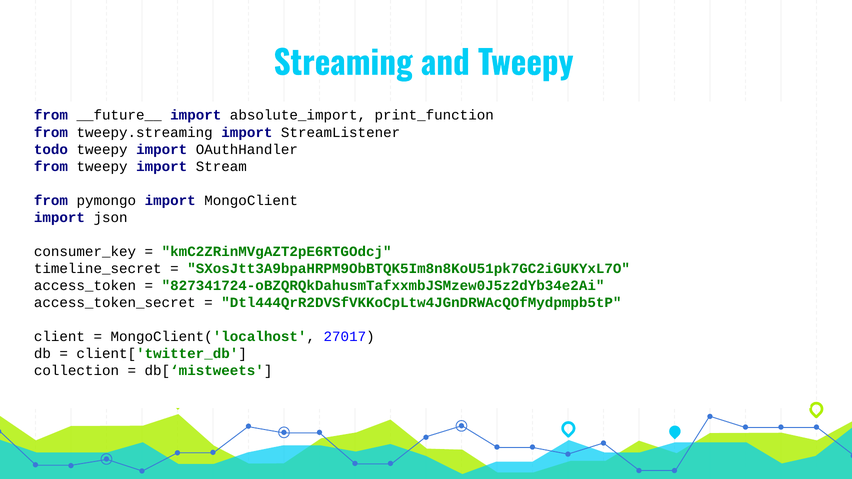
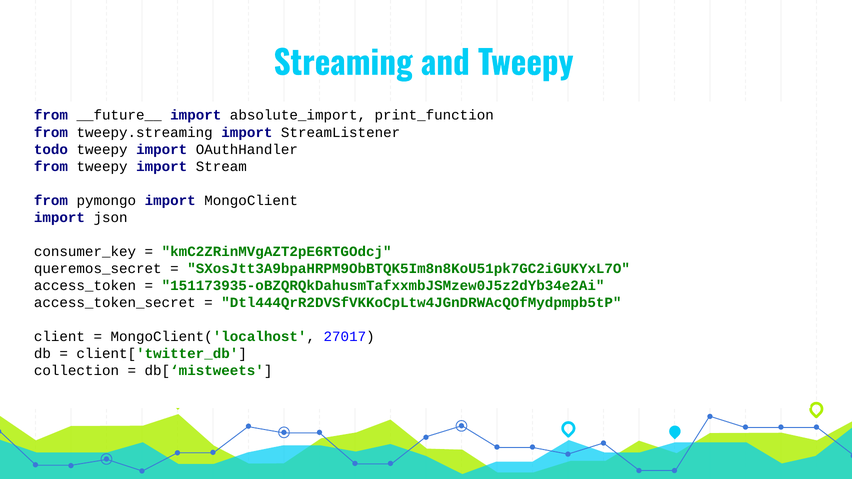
timeline_secret: timeline_secret -> queremos_secret (98, 269)
827341724-oBZQRQkDahusmTafxxmbJSMzew0J5z2dYb34e2Ai: 827341724-oBZQRQkDahusmTafxxmbJSMzew0J5z2dYb34e2Ai -> 151173935-oBZQRQkDahusmTafxxmbJSMzew0J5z2dYb34e2Ai (383, 286)
